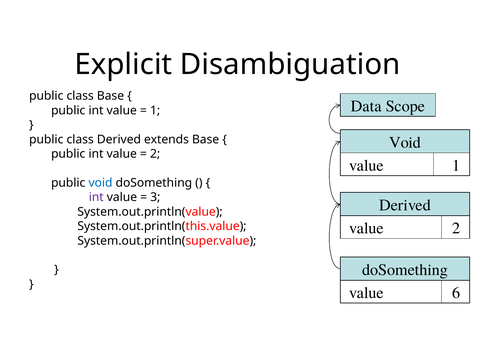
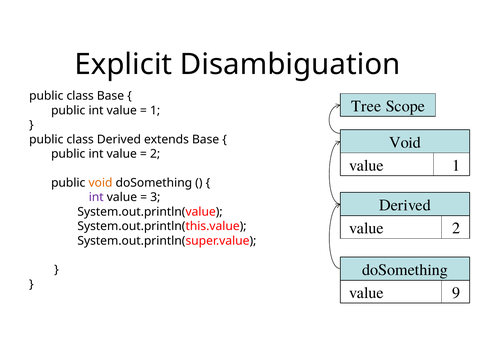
Data: Data -> Tree (366, 106)
void colour: blue -> orange (100, 183)
6: 6 -> 9 (456, 293)
